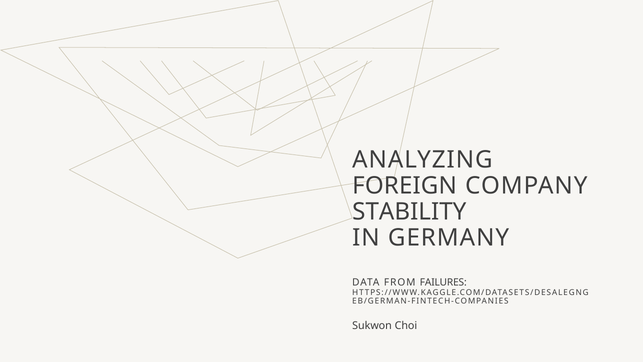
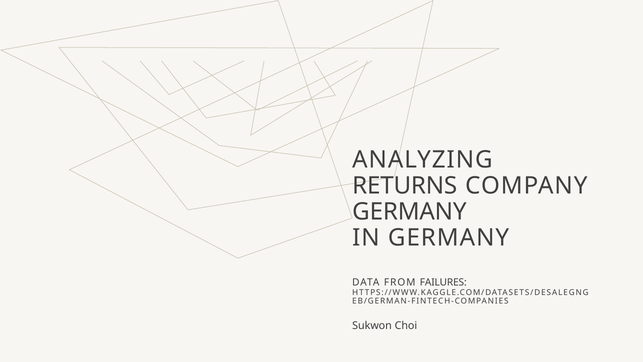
FOREIGN: FOREIGN -> RETURNS (405, 186)
STABILITY: STABILITY -> GERMANY (409, 212)
